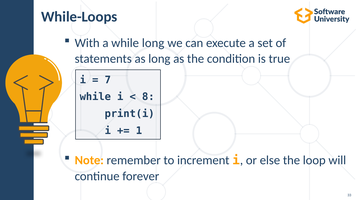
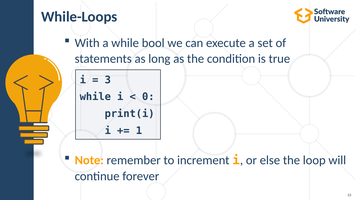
while long: long -> bool (153, 43)
7: 7 -> 3 (108, 80)
8: 8 -> 0 (148, 97)
